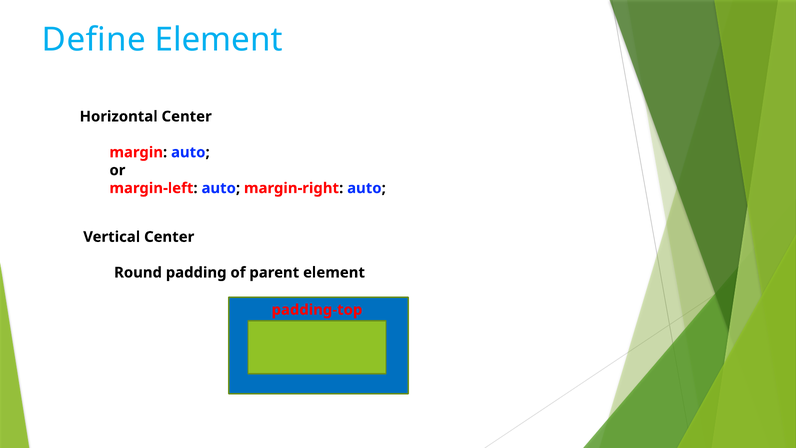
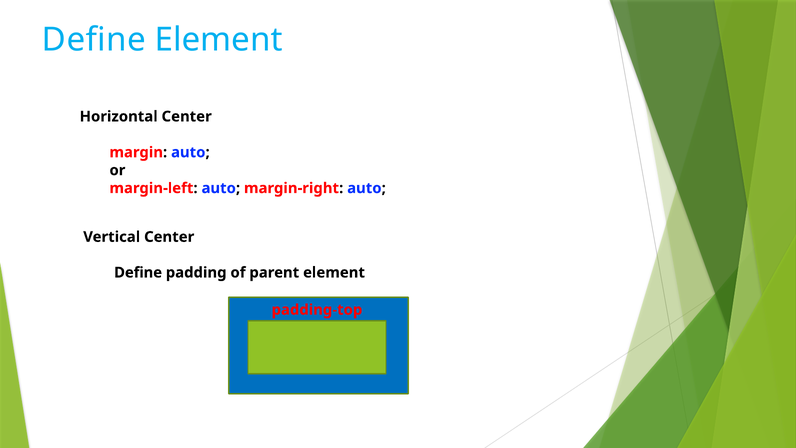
Round: Round -> Define (138, 272)
